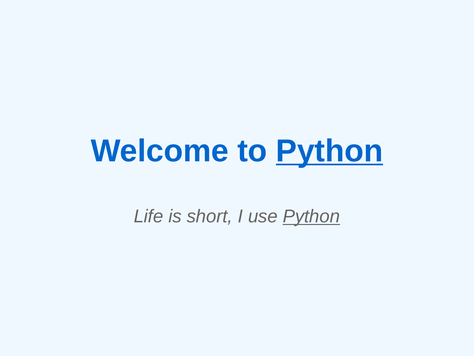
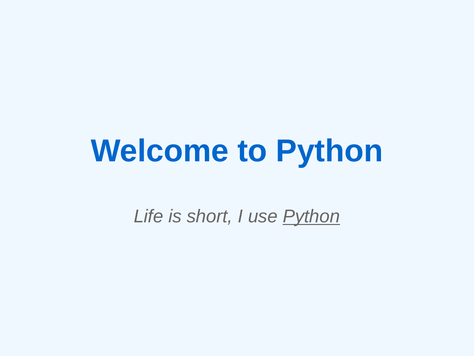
Python underline: present -> none (329, 151)
